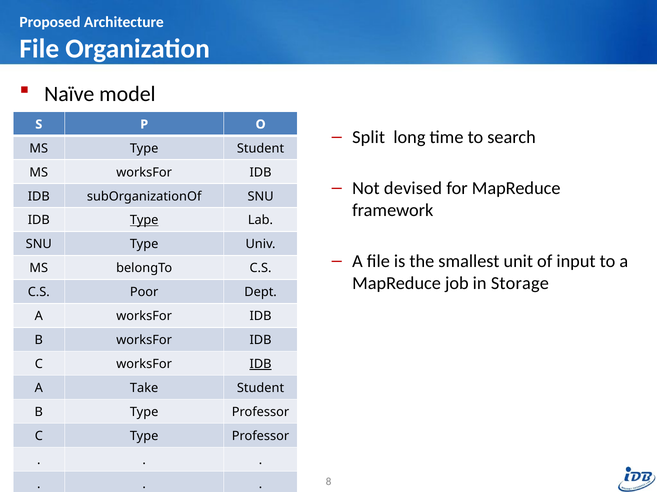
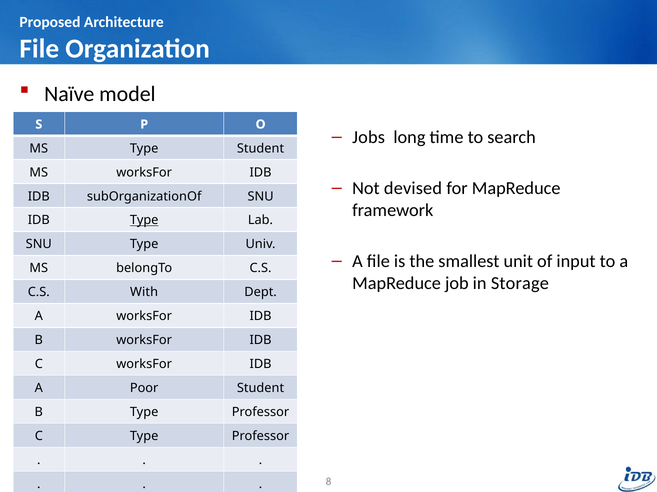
Split: Split -> Jobs (369, 137)
Poor: Poor -> With (144, 293)
IDB underline: present -> none (261, 365)
Take: Take -> Poor (144, 389)
